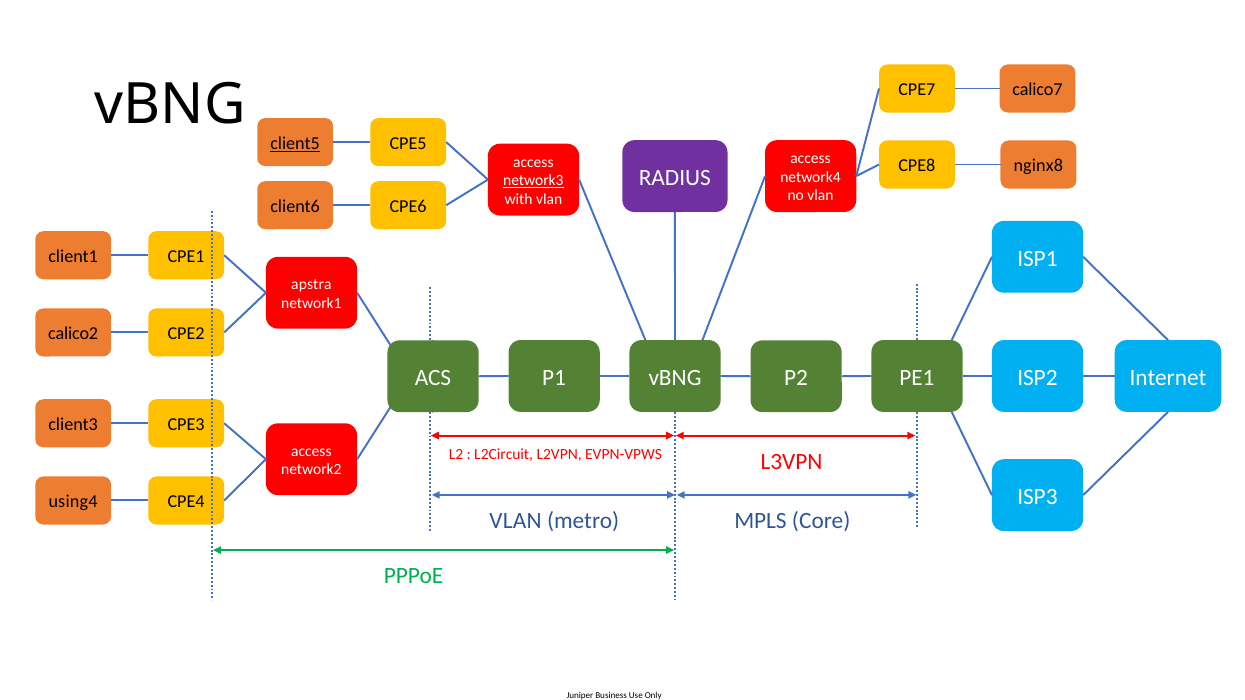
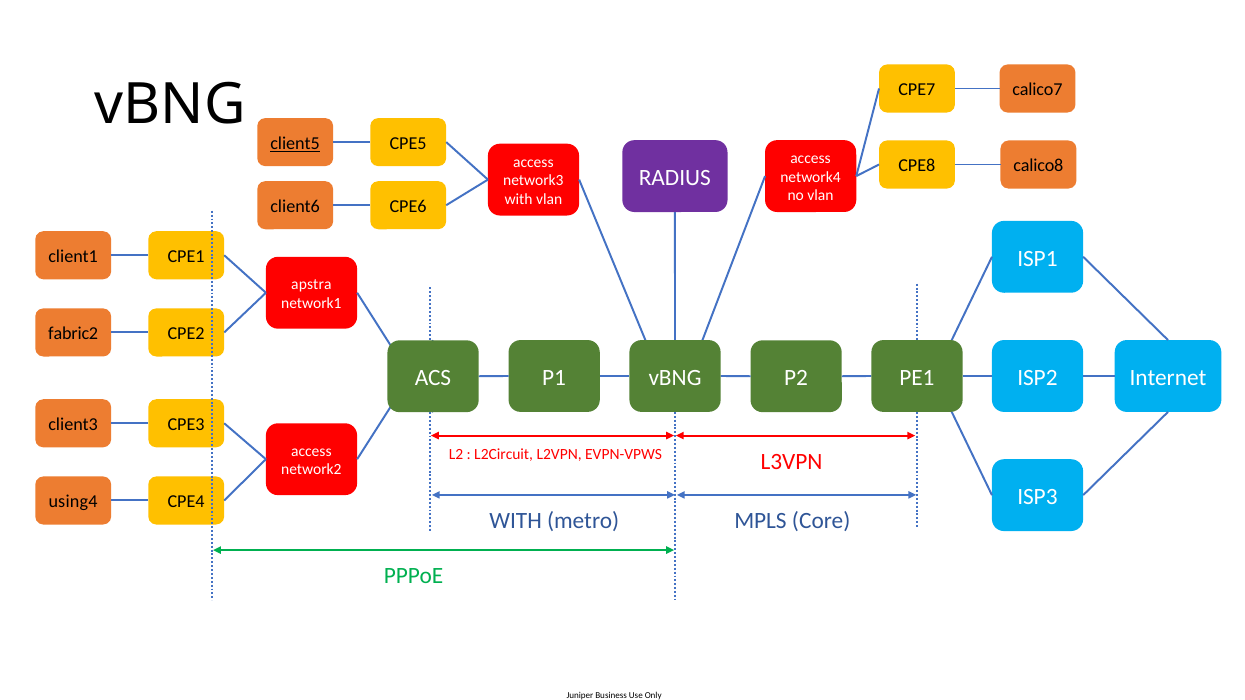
nginx8: nginx8 -> calico8 (1038, 166)
network3 underline: present -> none (533, 181)
calico2: calico2 -> fabric2 (73, 334)
VLAN: VLAN -> WITH (516, 521)
